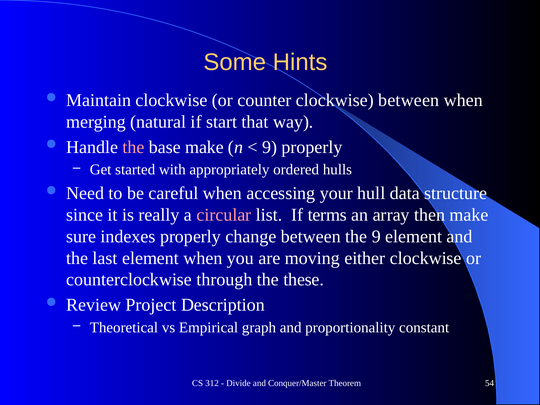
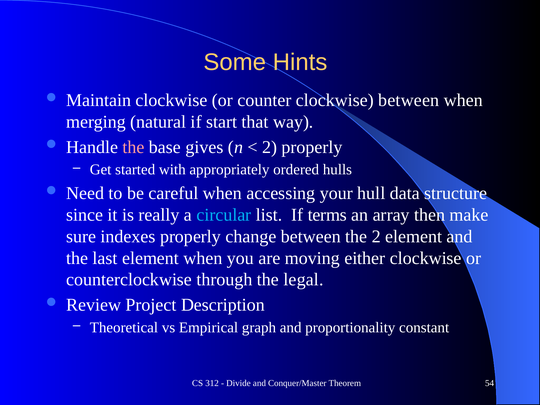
base make: make -> gives (204, 147)
9: 9 -> 2 (270, 147)
circular colour: pink -> light blue (224, 215)
the 9: 9 -> 2 (376, 236)
these: these -> legal (303, 280)
